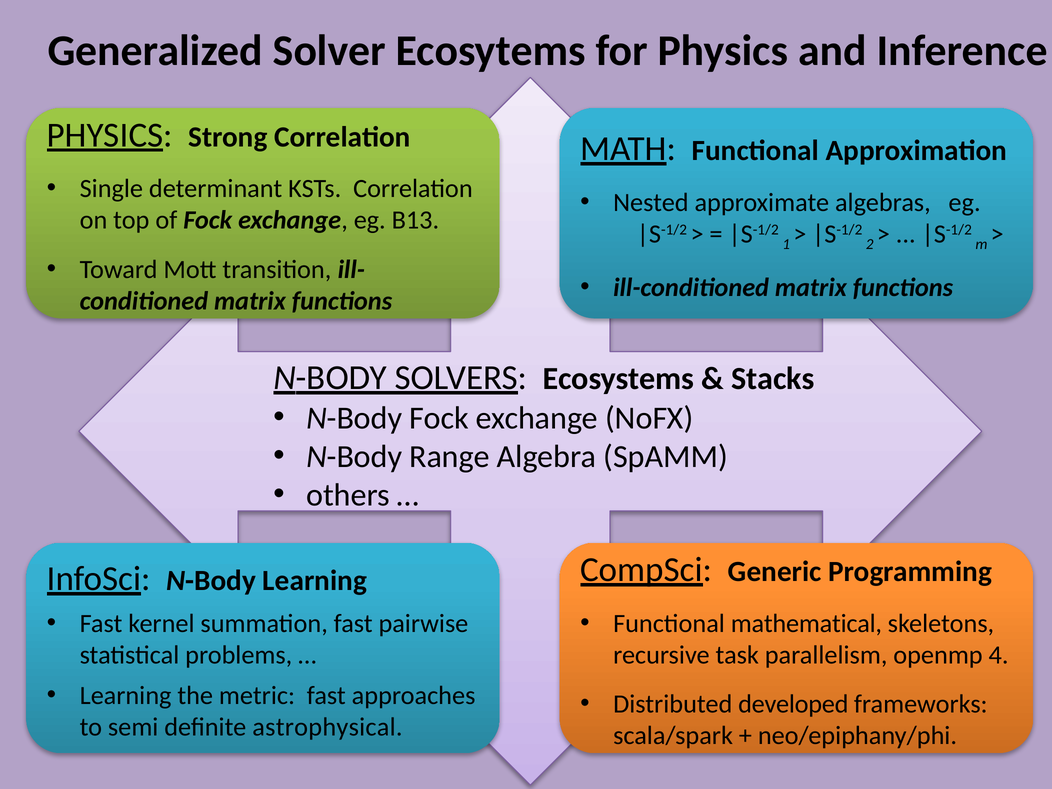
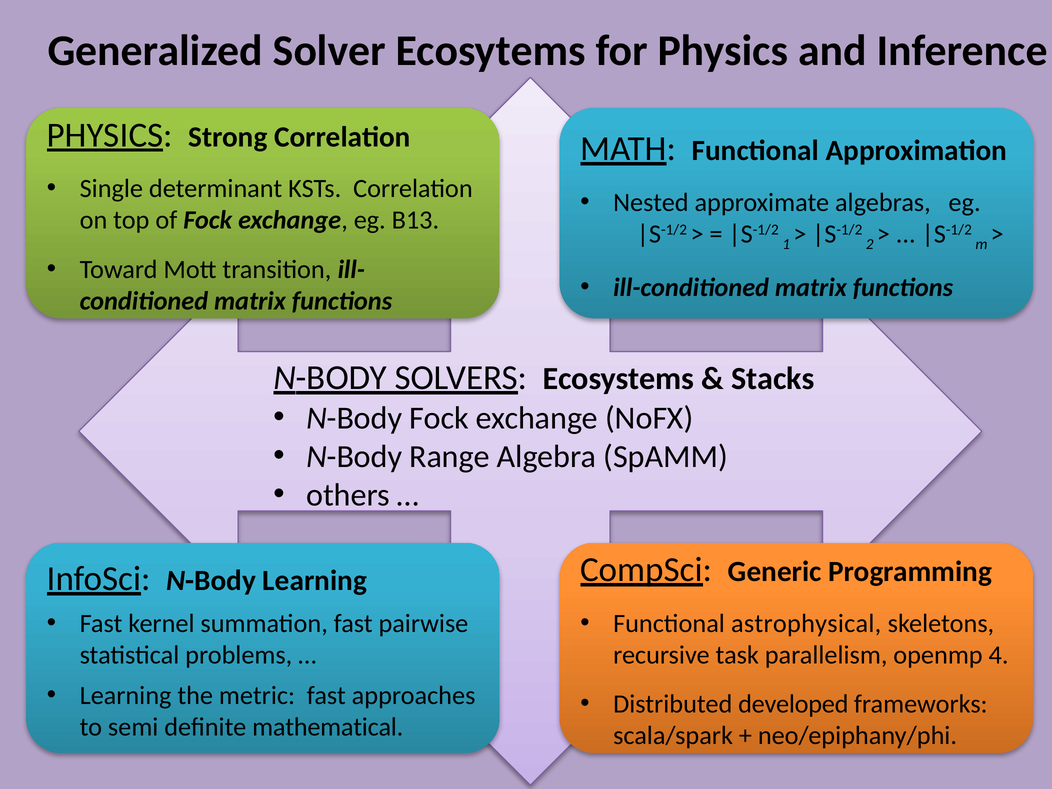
mathematical: mathematical -> astrophysical (806, 624)
astrophysical: astrophysical -> mathematical (328, 727)
